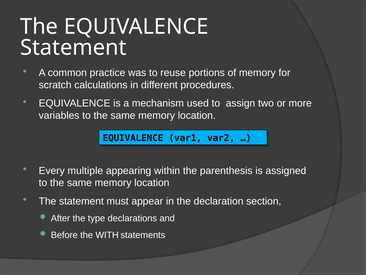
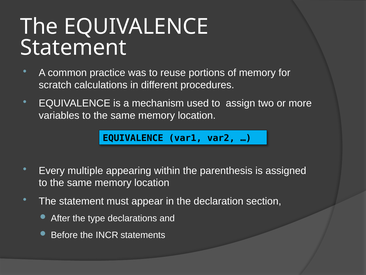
WITH: WITH -> INCR (107, 235)
